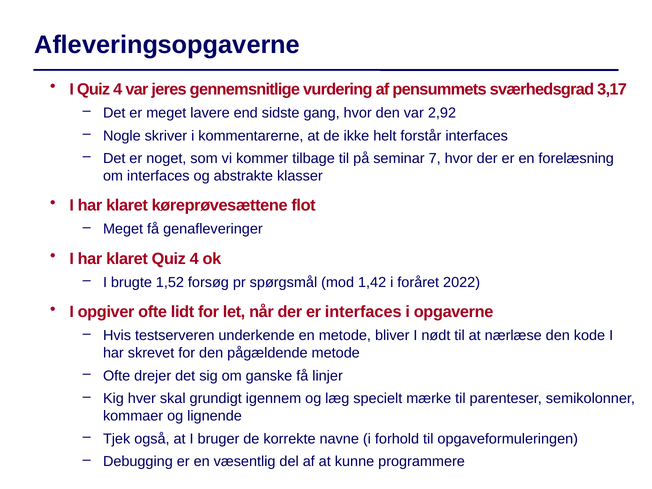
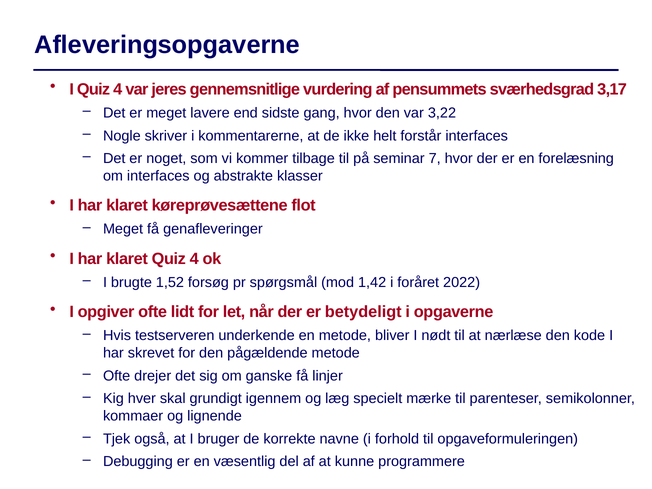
2,92: 2,92 -> 3,22 (442, 113)
er interfaces: interfaces -> betydeligt (363, 312)
